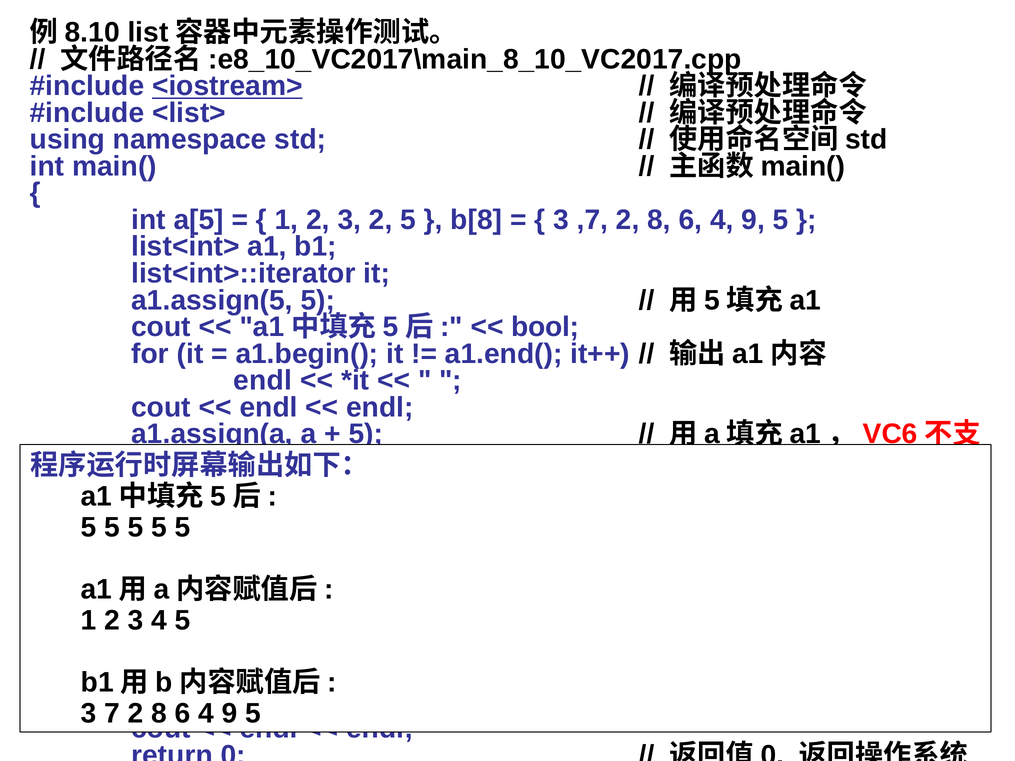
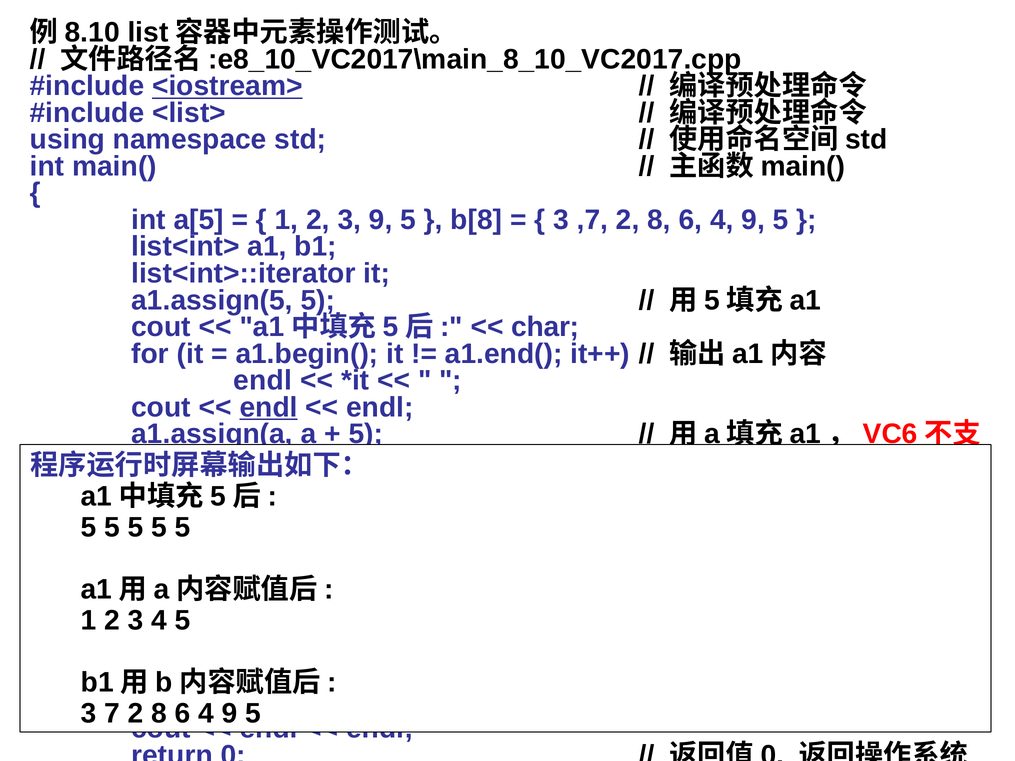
3 2: 2 -> 9 (381, 220)
bool: bool -> char (545, 327)
endl underline: none -> present (269, 407)
